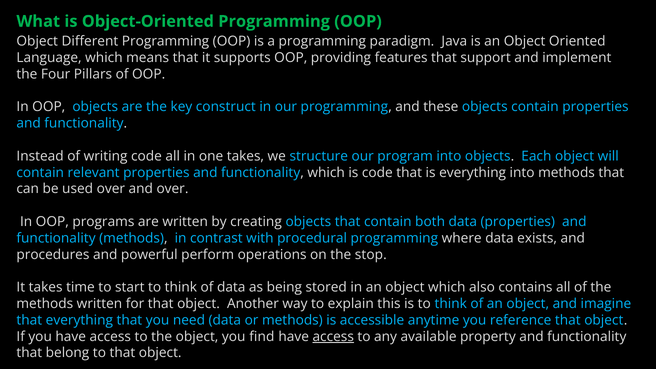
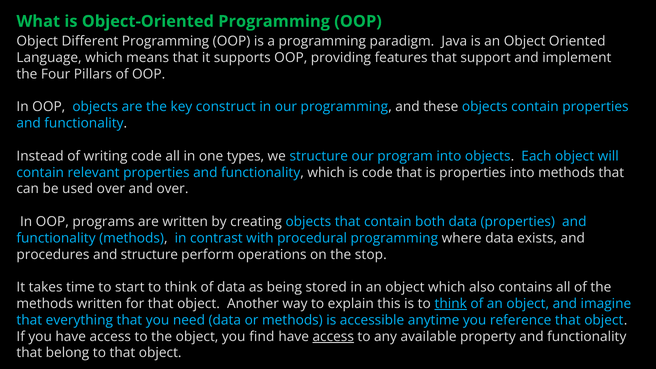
one takes: takes -> types (245, 156)
is everything: everything -> properties (473, 173)
and powerful: powerful -> structure (149, 255)
think underline: none -> present (451, 304)
